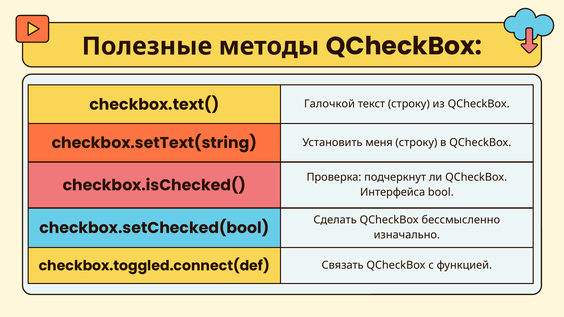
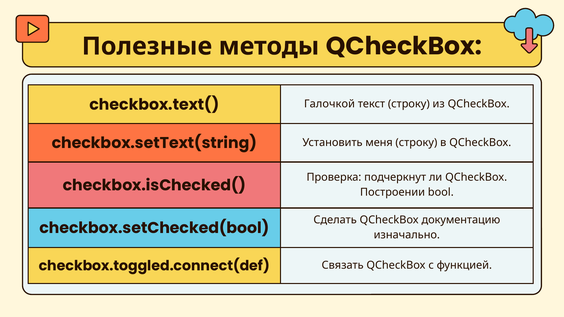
Интерфейса: Интерфейса -> Построении (393, 192)
бессмысленно: бессмысленно -> документацию (461, 220)
